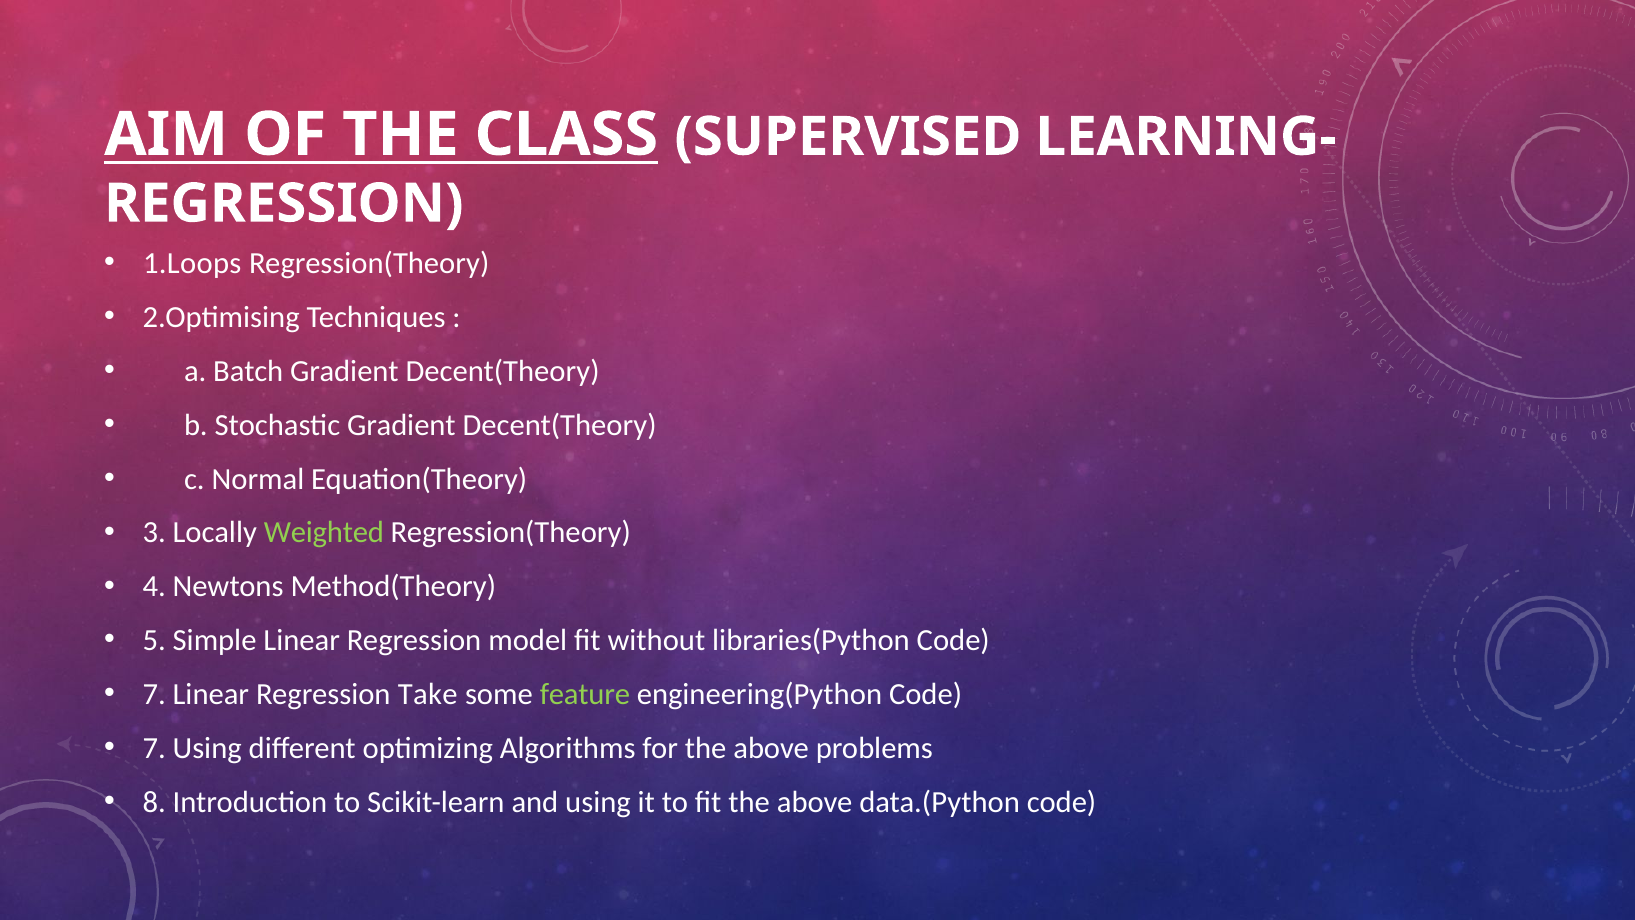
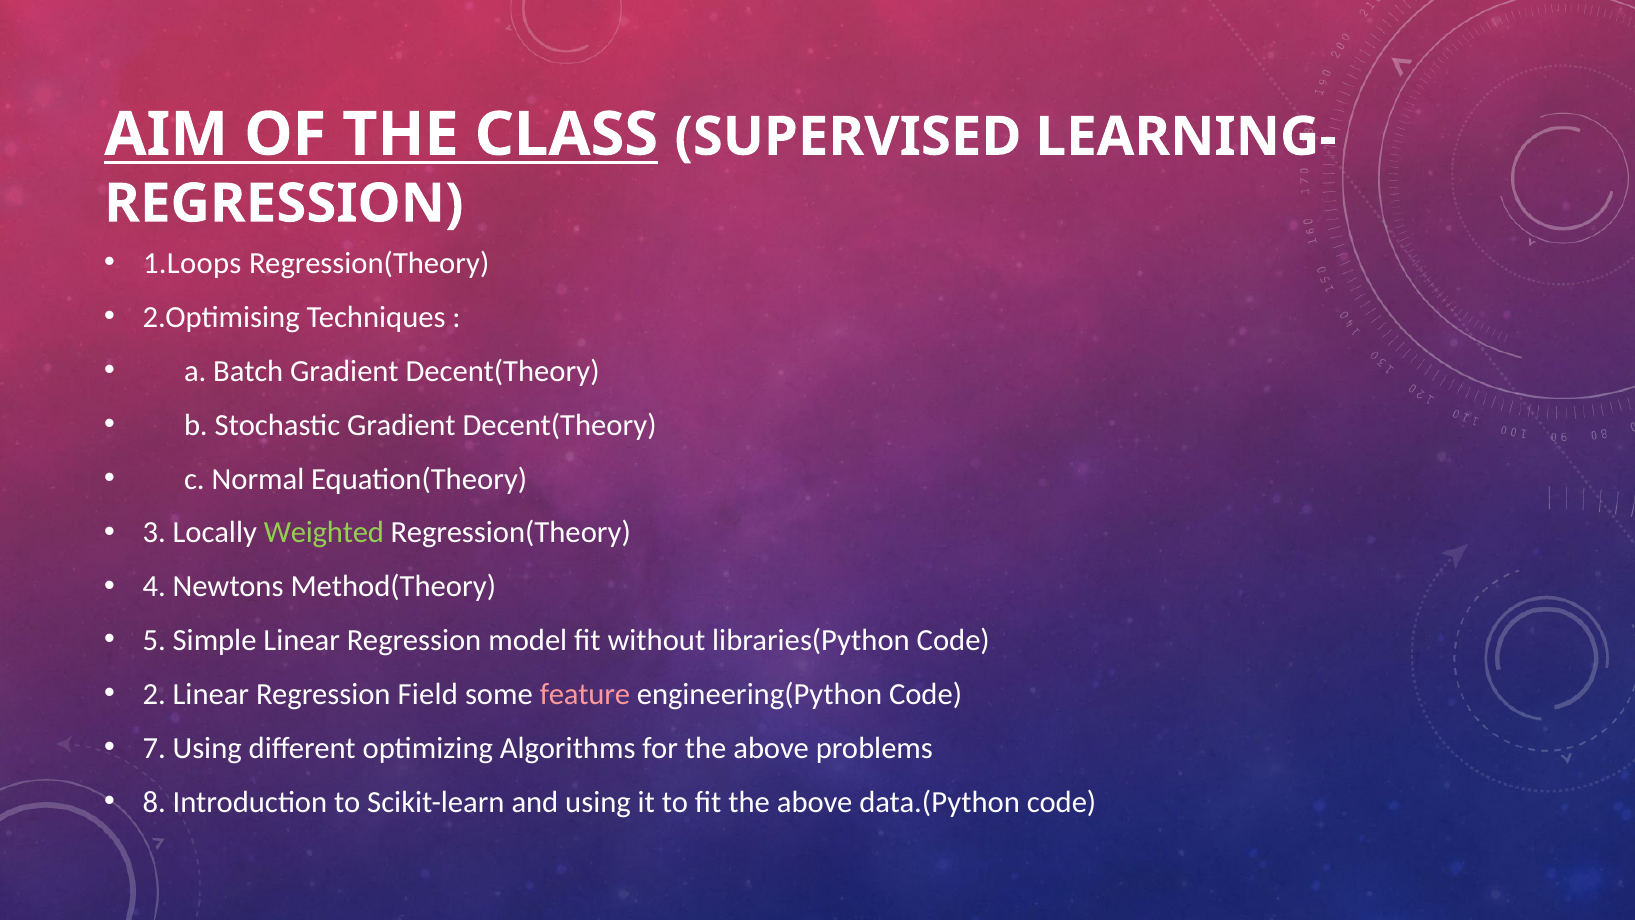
7: 7 -> 2 (154, 694)
Take: Take -> Field (428, 694)
feature colour: light green -> pink (585, 694)
